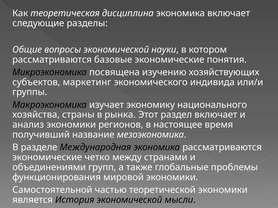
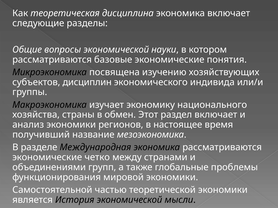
маркетинг: маркетинг -> дисциплин (87, 82)
рынка: рынка -> обмен (120, 115)
